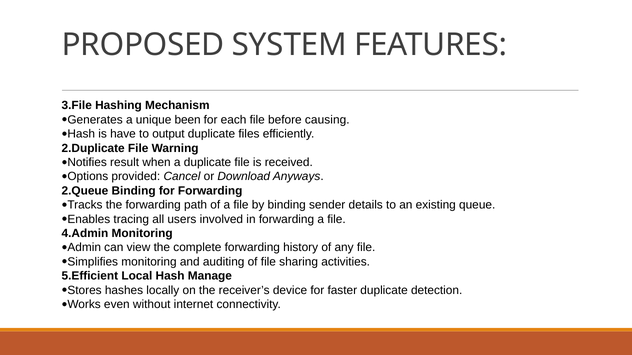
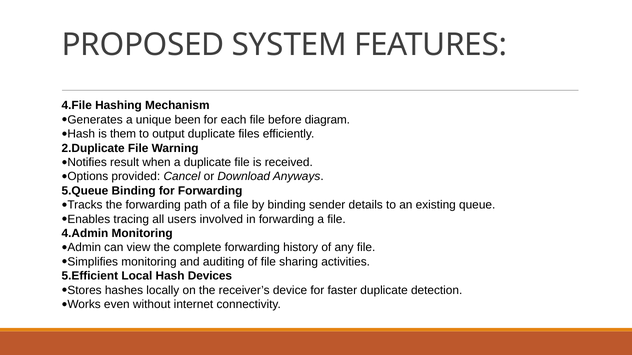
3.File: 3.File -> 4.File (77, 106)
causing: causing -> diagram (327, 120)
have: have -> them (123, 134)
2.Queue: 2.Queue -> 5.Queue (85, 191)
Manage: Manage -> Devices (210, 276)
